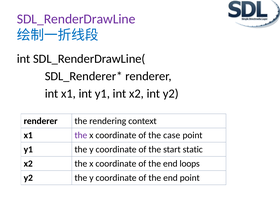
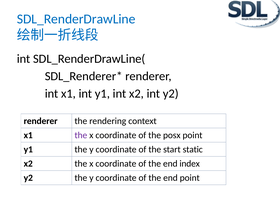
SDL_RenderDrawLine colour: purple -> blue (76, 19)
case: case -> posx (172, 135)
loops: loops -> index (190, 164)
